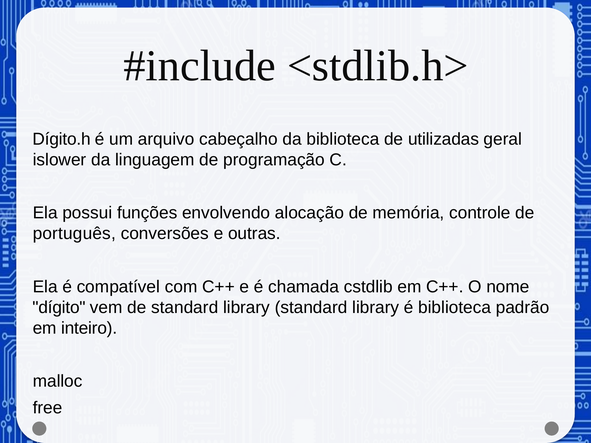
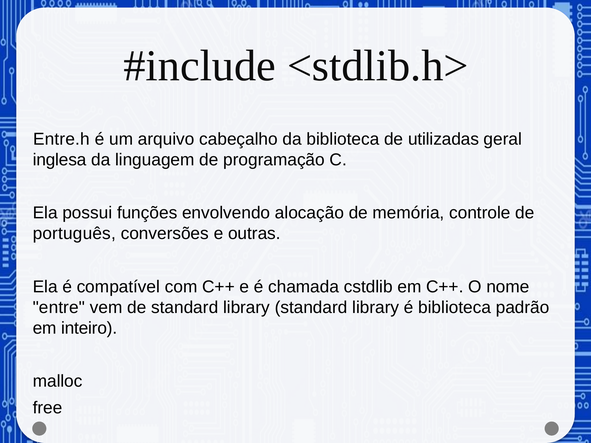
Dígito.h: Dígito.h -> Entre.h (61, 139)
islower: islower -> inglesa (60, 160)
dígito: dígito -> entre (59, 308)
